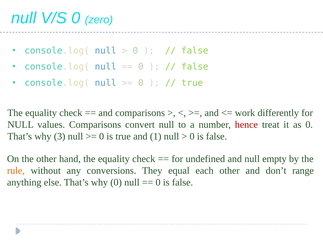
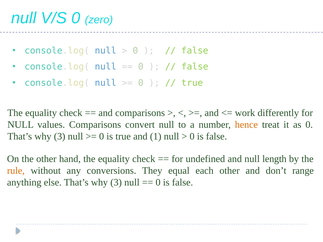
hence colour: red -> orange (246, 125)
empty: empty -> length (274, 159)
else That’s why 0: 0 -> 3 (116, 183)
